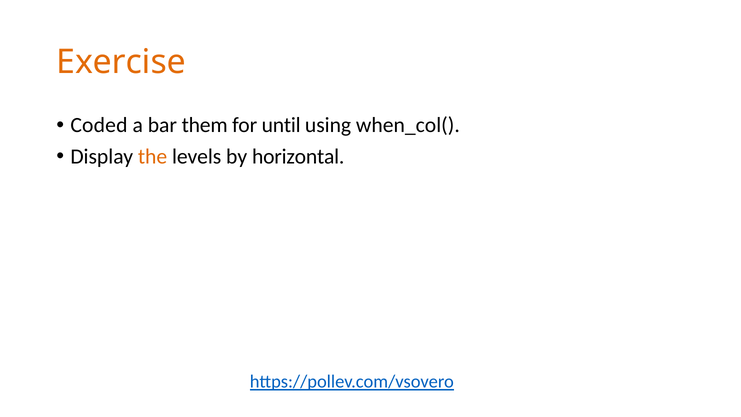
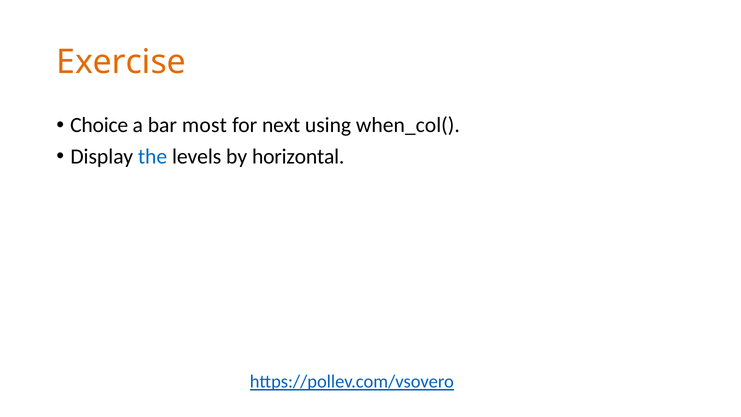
Coded: Coded -> Choice (99, 125)
them: them -> most (204, 125)
until: until -> next (281, 125)
the colour: orange -> blue (153, 156)
